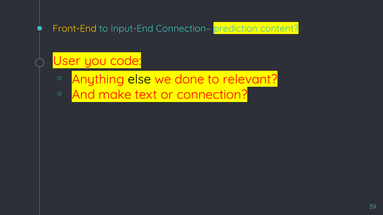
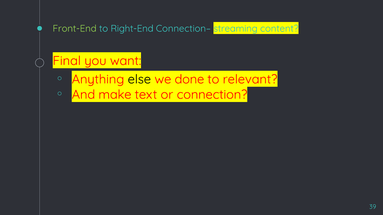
Front-End colour: yellow -> light green (75, 29)
Input-End: Input-End -> Right-End (132, 29)
prediction: prediction -> streaming (236, 29)
User: User -> Final (67, 61)
code: code -> want (126, 61)
